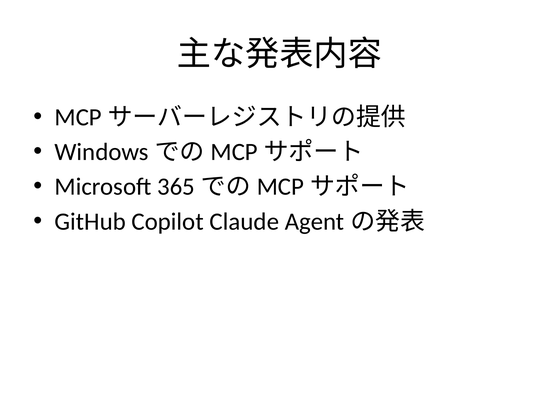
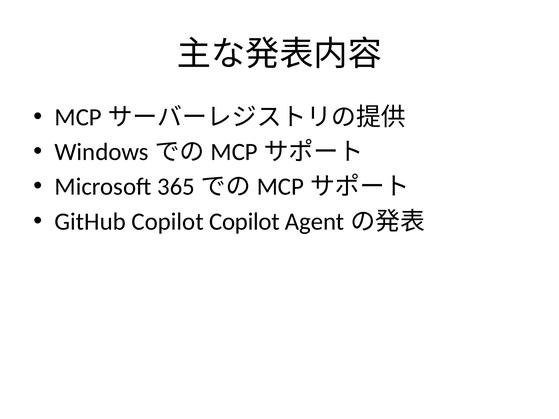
Copilot Claude: Claude -> Copilot (244, 222)
